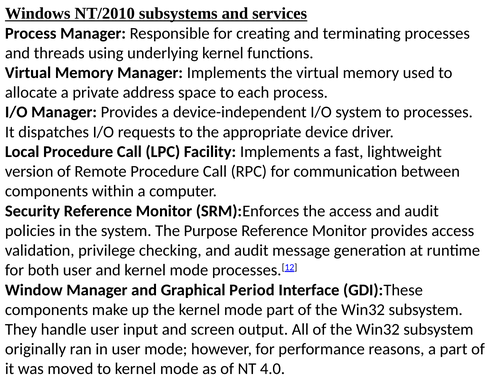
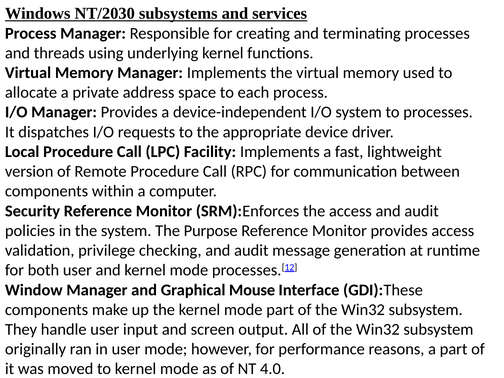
NT/2010: NT/2010 -> NT/2030 (105, 14)
Period: Period -> Mouse (252, 290)
